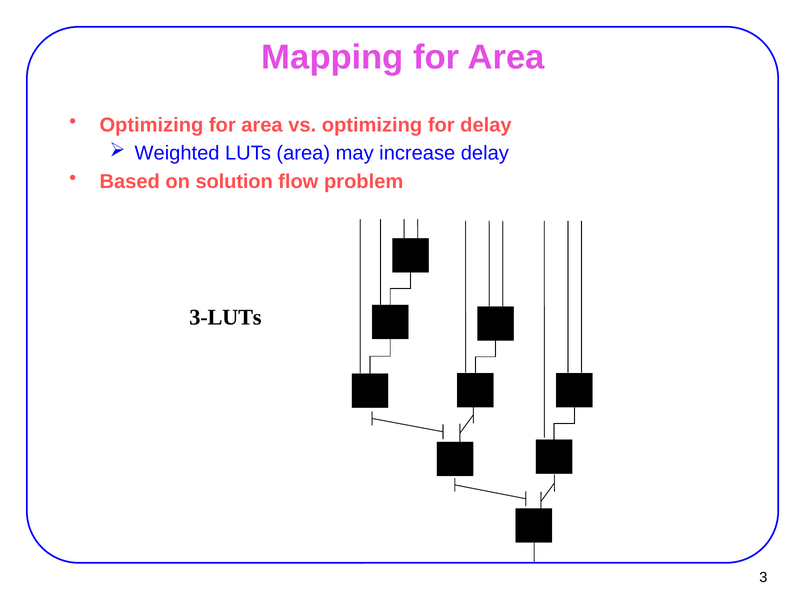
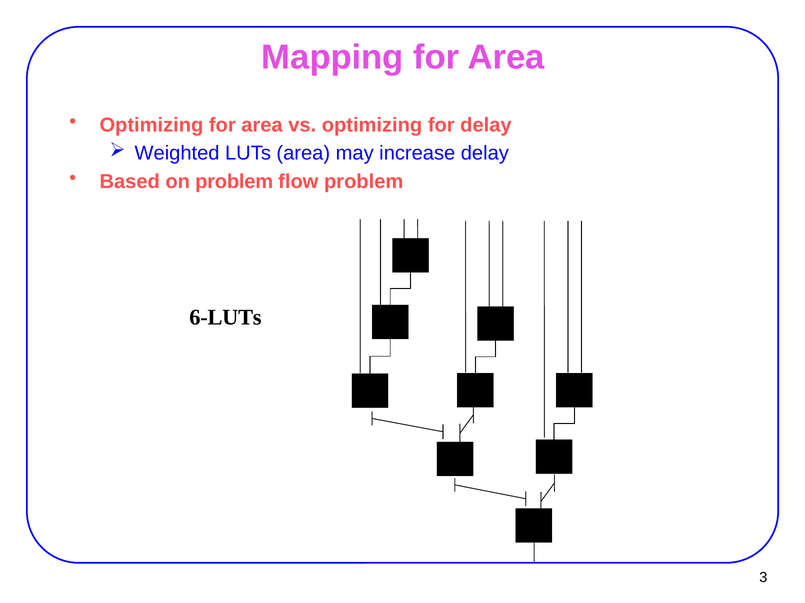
on solution: solution -> problem (234, 182)
3-LUTs: 3-LUTs -> 6-LUTs (225, 318)
